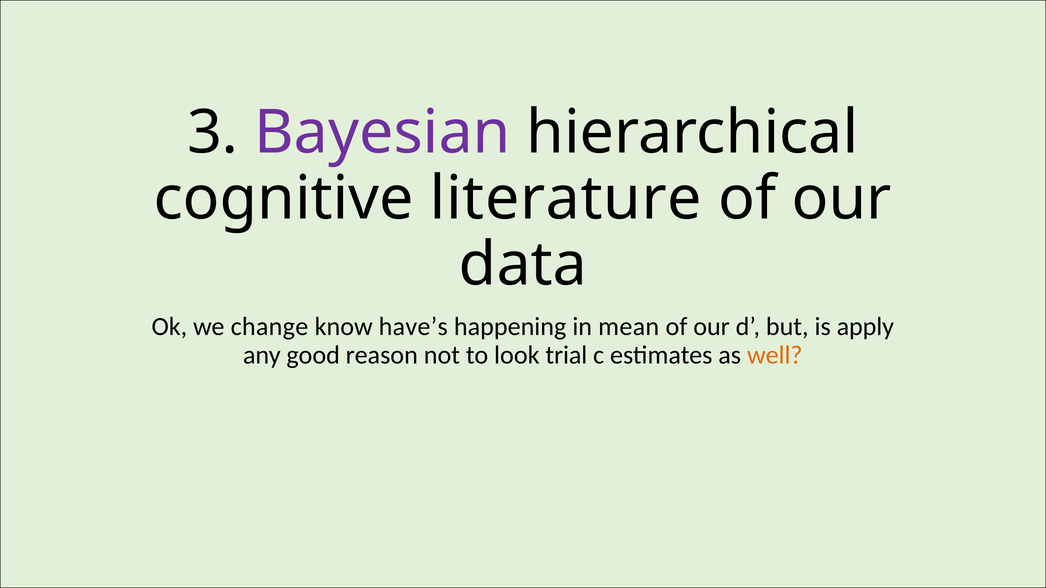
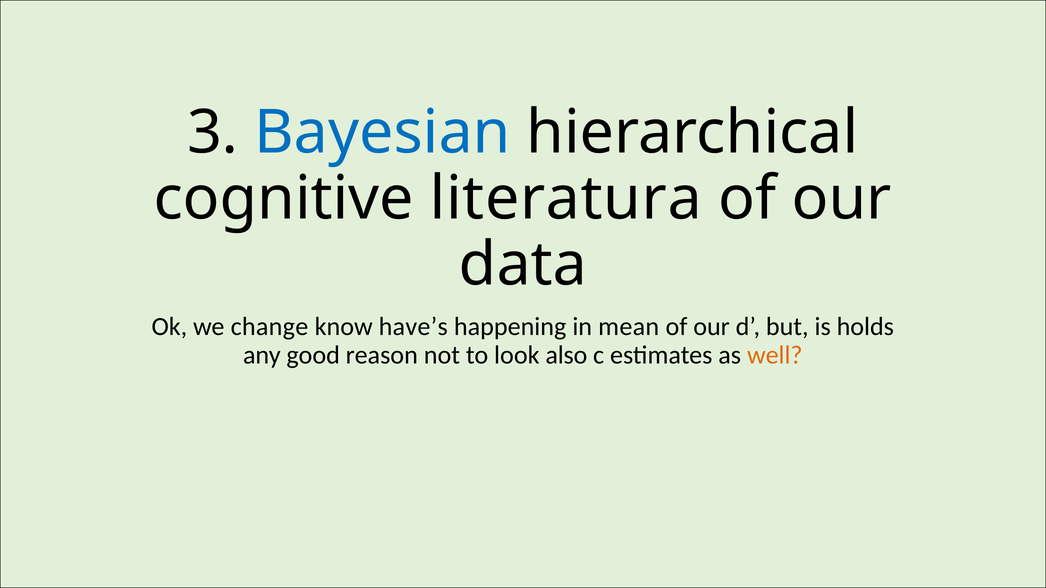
Bayesian colour: purple -> blue (382, 133)
literature: literature -> literatura (566, 199)
apply: apply -> holds (865, 327)
trial: trial -> also (566, 355)
